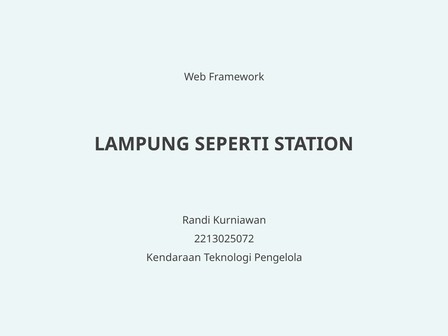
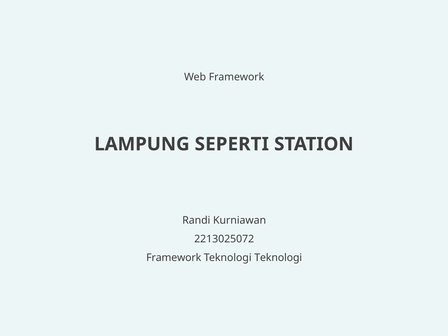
Kendaraan: Kendaraan -> Framework (174, 258)
Teknologi Pengelola: Pengelola -> Teknologi (278, 258)
